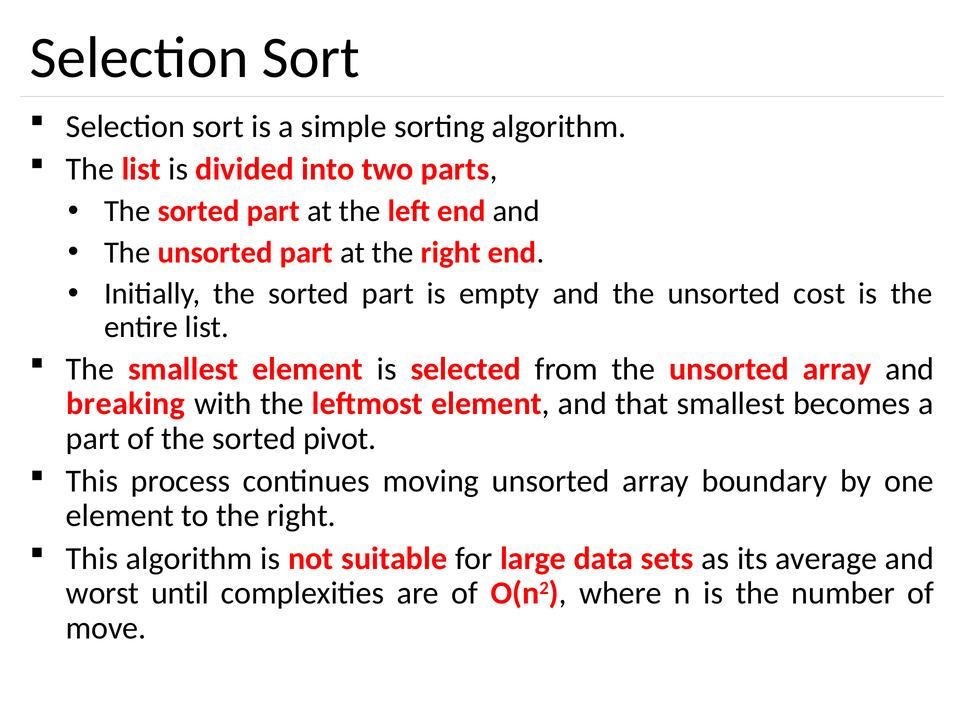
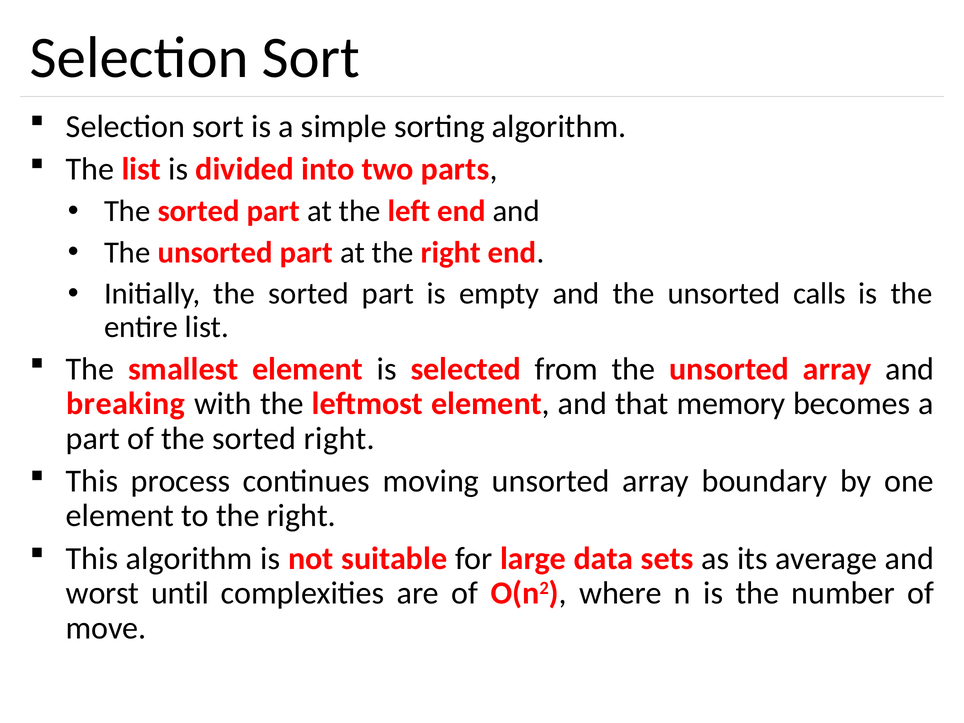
cost: cost -> calls (820, 294)
that smallest: smallest -> memory (731, 404)
sorted pivot: pivot -> right (339, 438)
